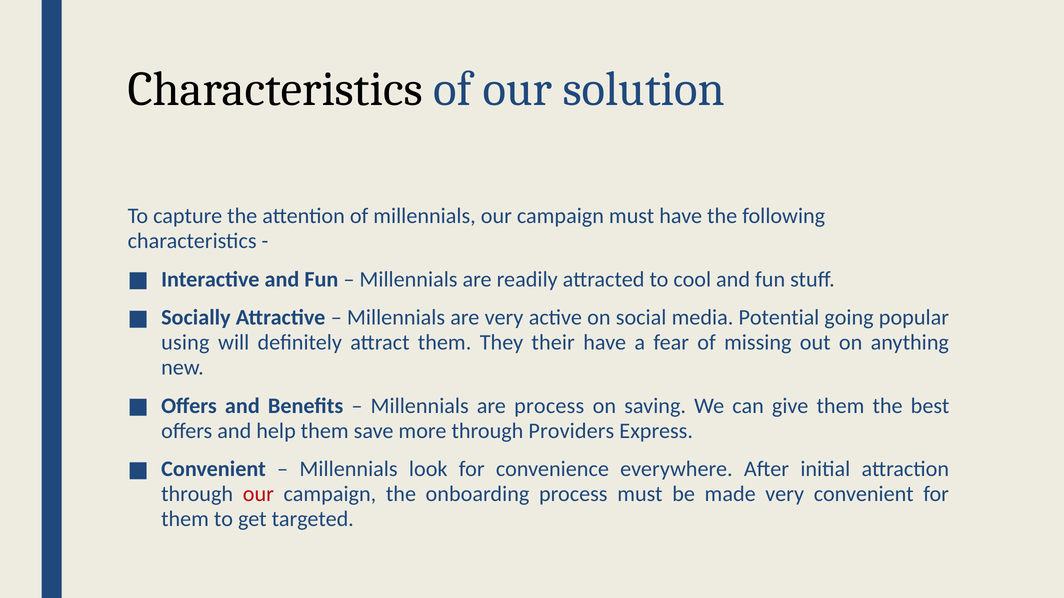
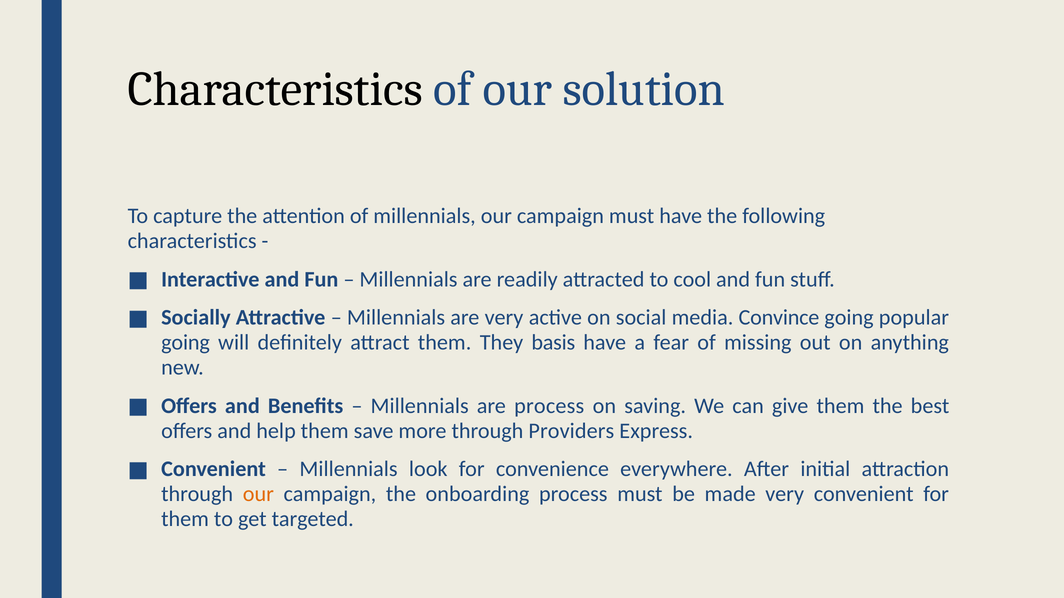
Potential: Potential -> Convince (779, 318)
using: using -> going (186, 343)
their: their -> basis (553, 343)
our colour: red -> orange (258, 495)
